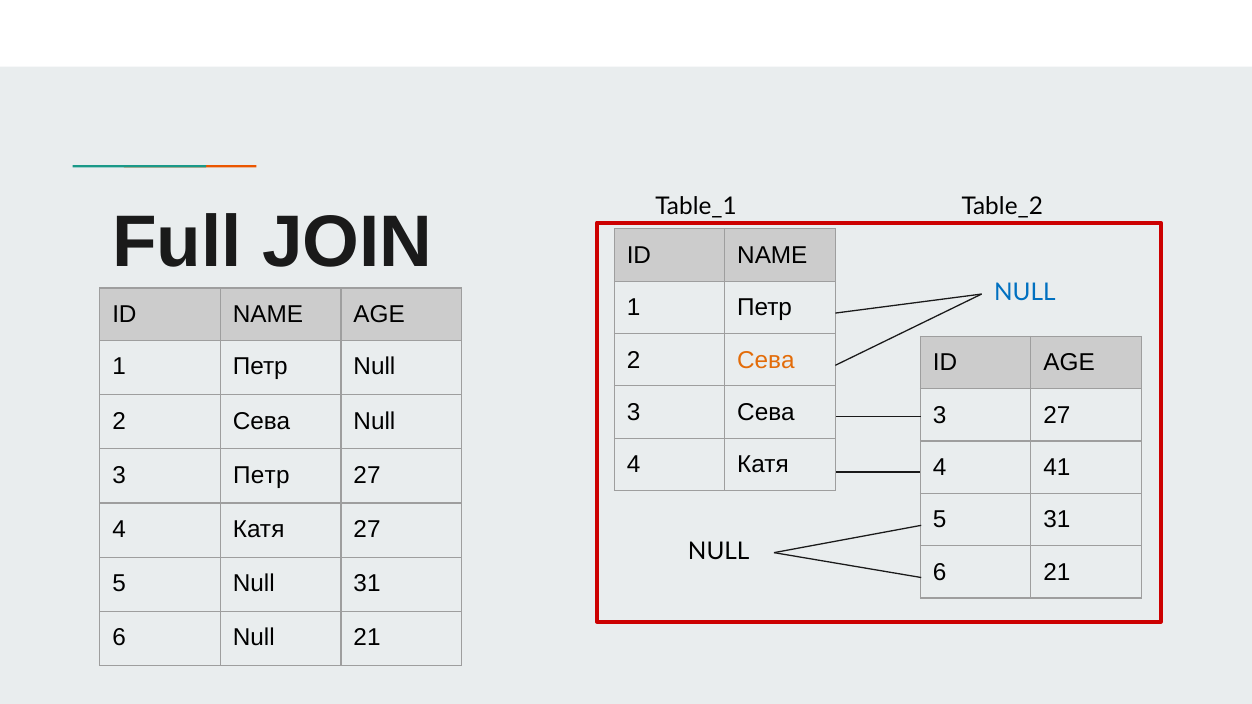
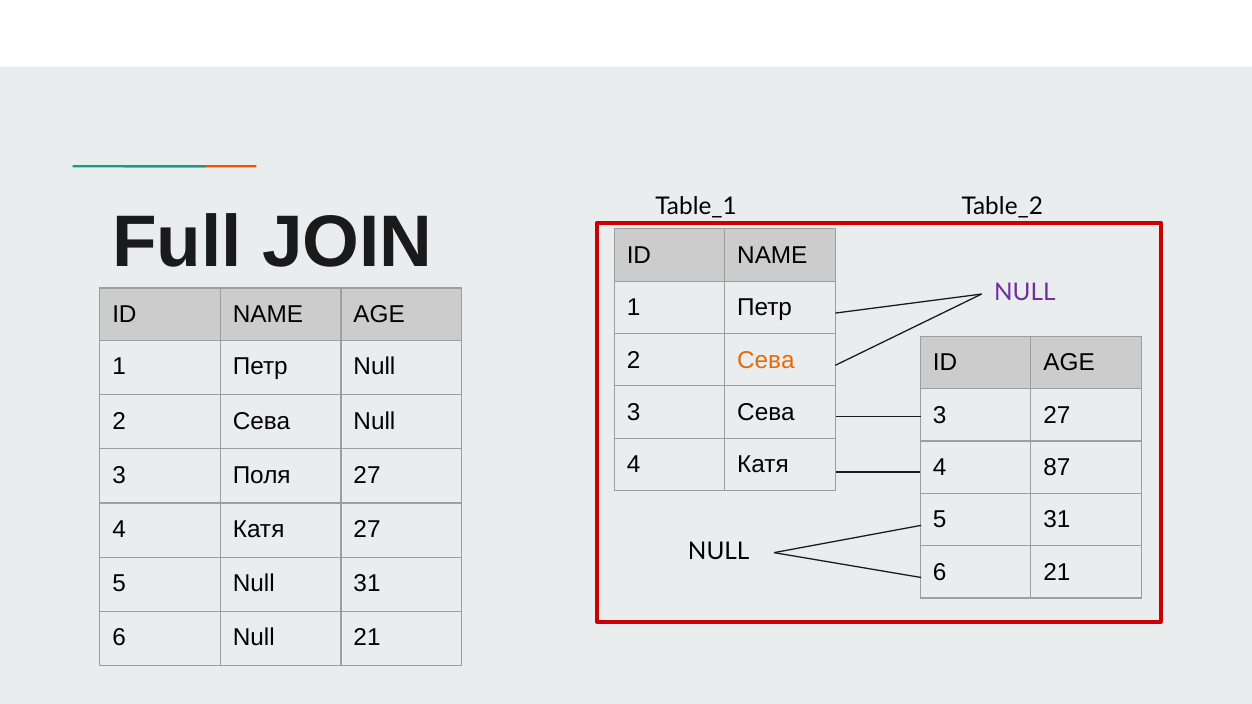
NULL colour: blue -> purple (1025, 293)
41: 41 -> 87 (1057, 468)
3 Петр: Петр -> Поля (262, 476)
